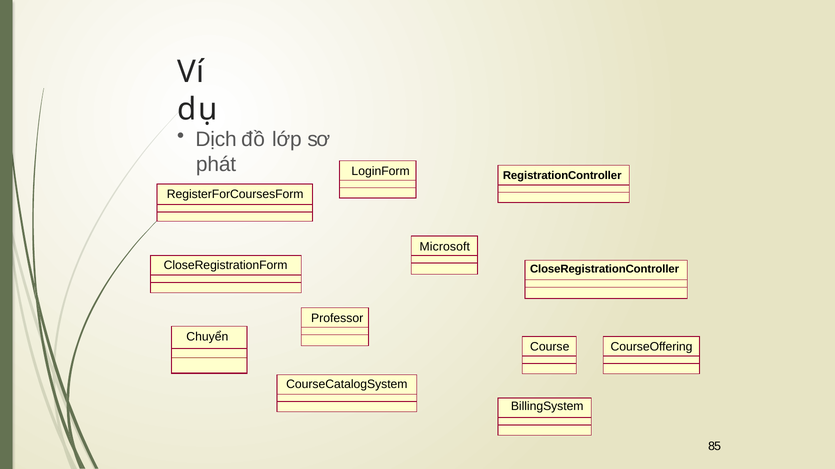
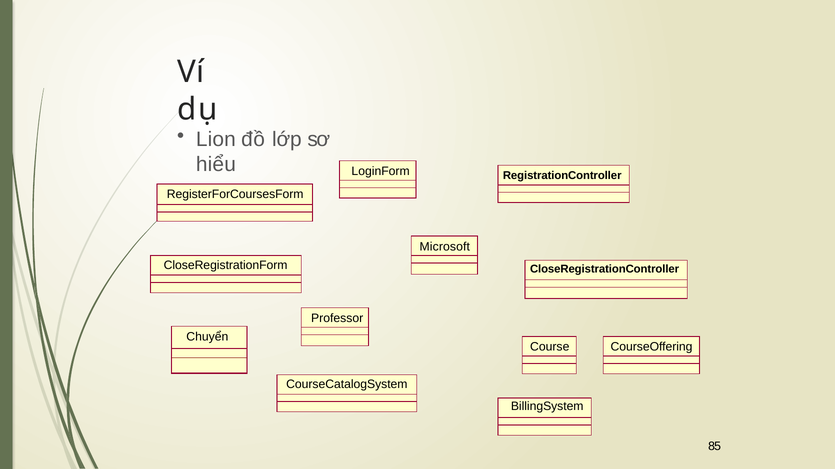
Dịch: Dịch -> Lion (216, 139)
phát: phát -> hiểu (216, 164)
